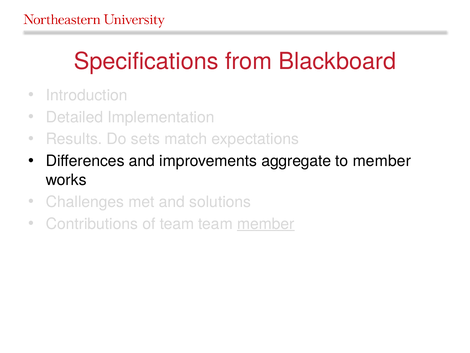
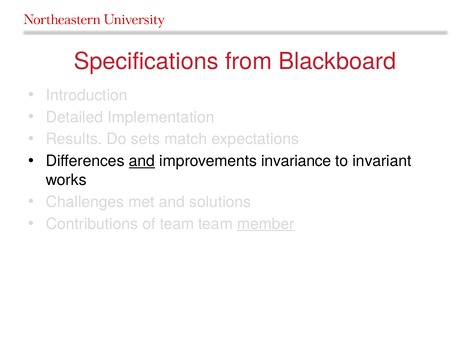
and underline: none -> present (142, 161)
aggregate: aggregate -> invariance (296, 161)
to member: member -> invariant (382, 161)
